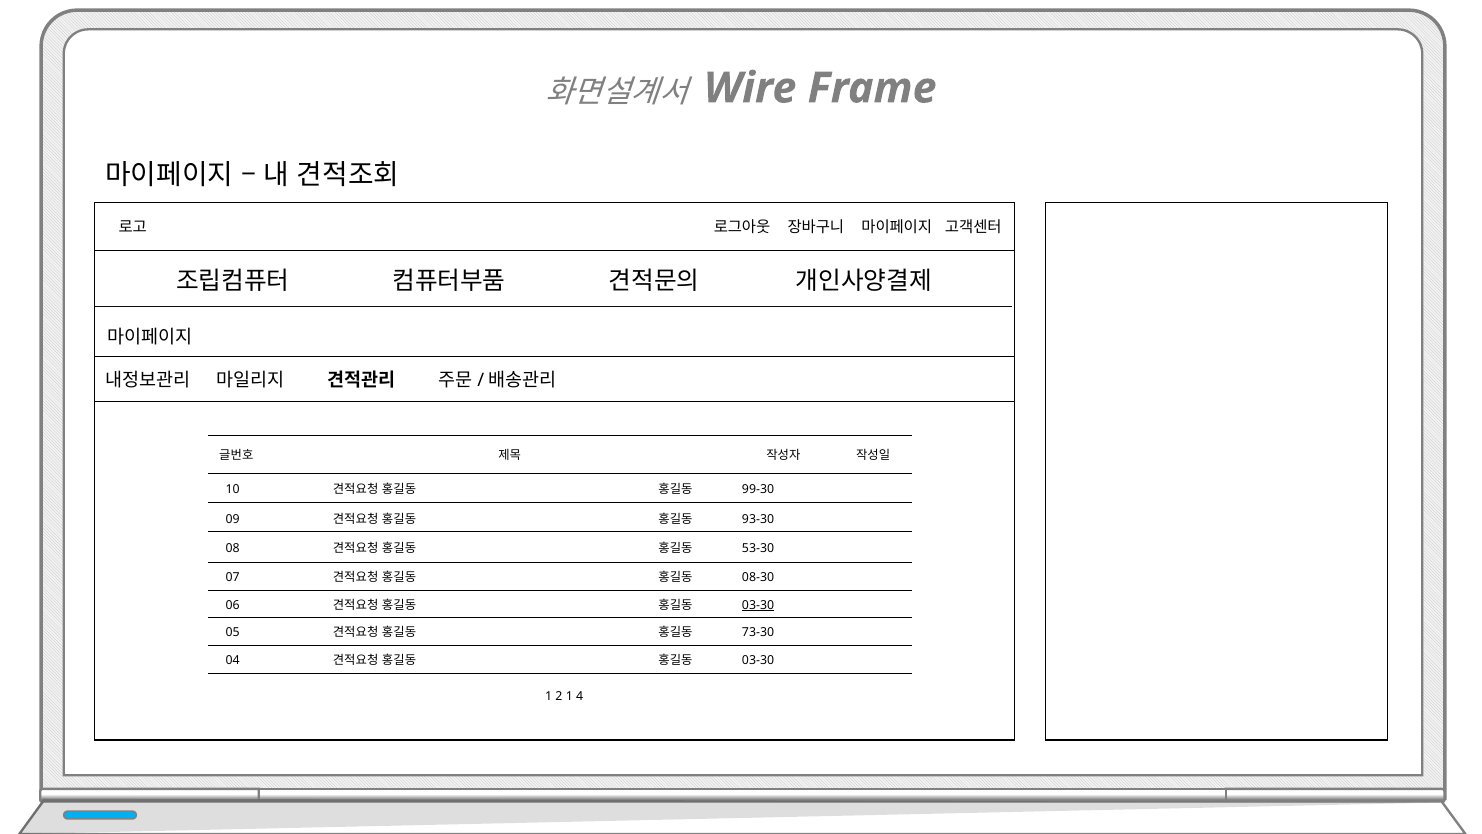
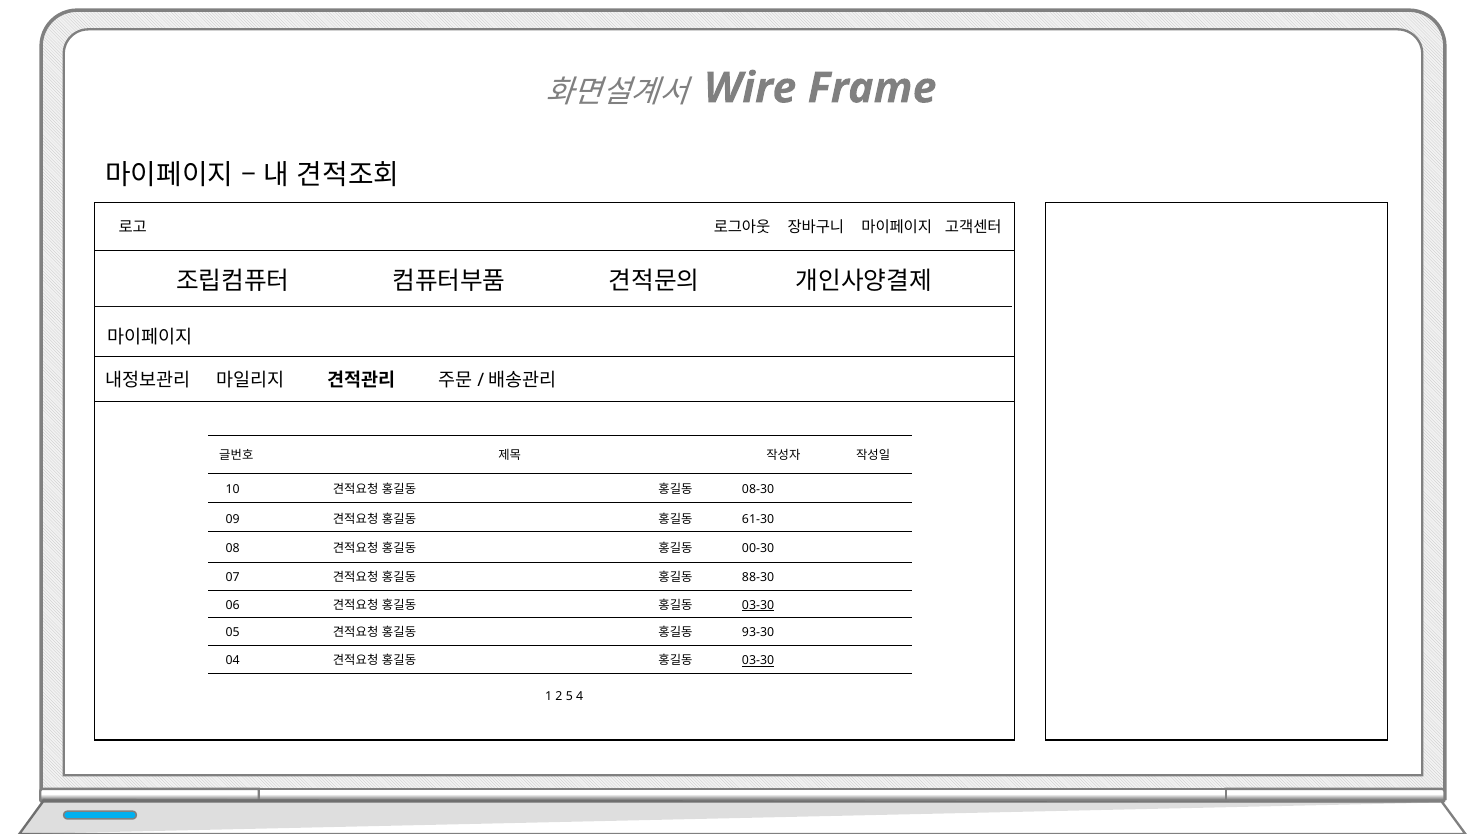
99-30: 99-30 -> 08-30 (758, 489)
93-30: 93-30 -> 61-30 (758, 519)
53-30: 53-30 -> 00-30 (758, 548)
08-30: 08-30 -> 88-30 (758, 577)
73-30: 73-30 -> 93-30 (758, 633)
03-30 underline: none -> present (758, 660)
2 1: 1 -> 5 (569, 697)
